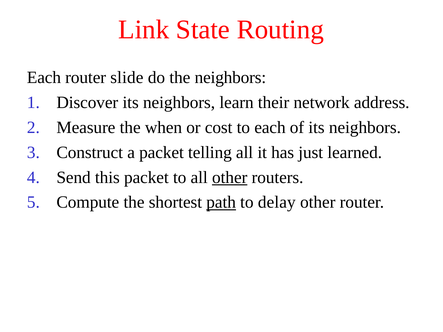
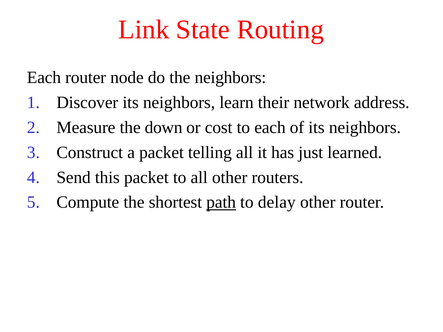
slide: slide -> node (127, 78)
when: when -> down (164, 128)
other underline: present -> none (230, 178)
